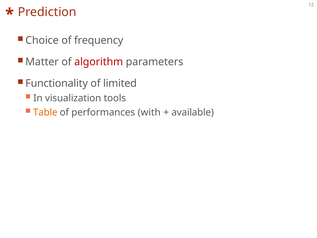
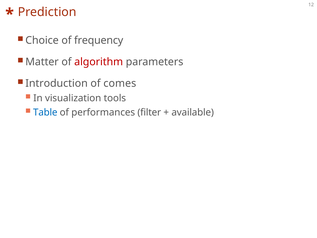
Functionality: Functionality -> Introduction (57, 83)
limited: limited -> comes (120, 83)
Table colour: orange -> blue (45, 112)
with: with -> filter (149, 112)
